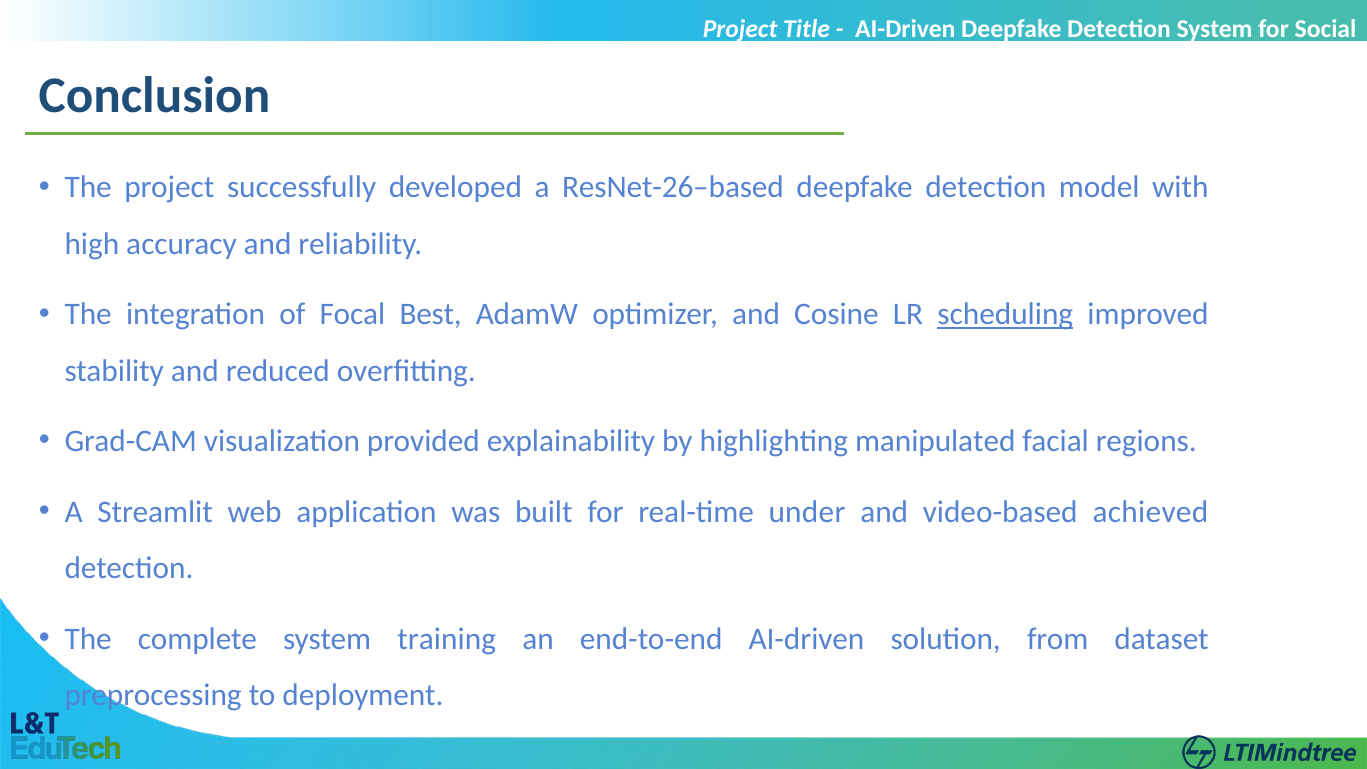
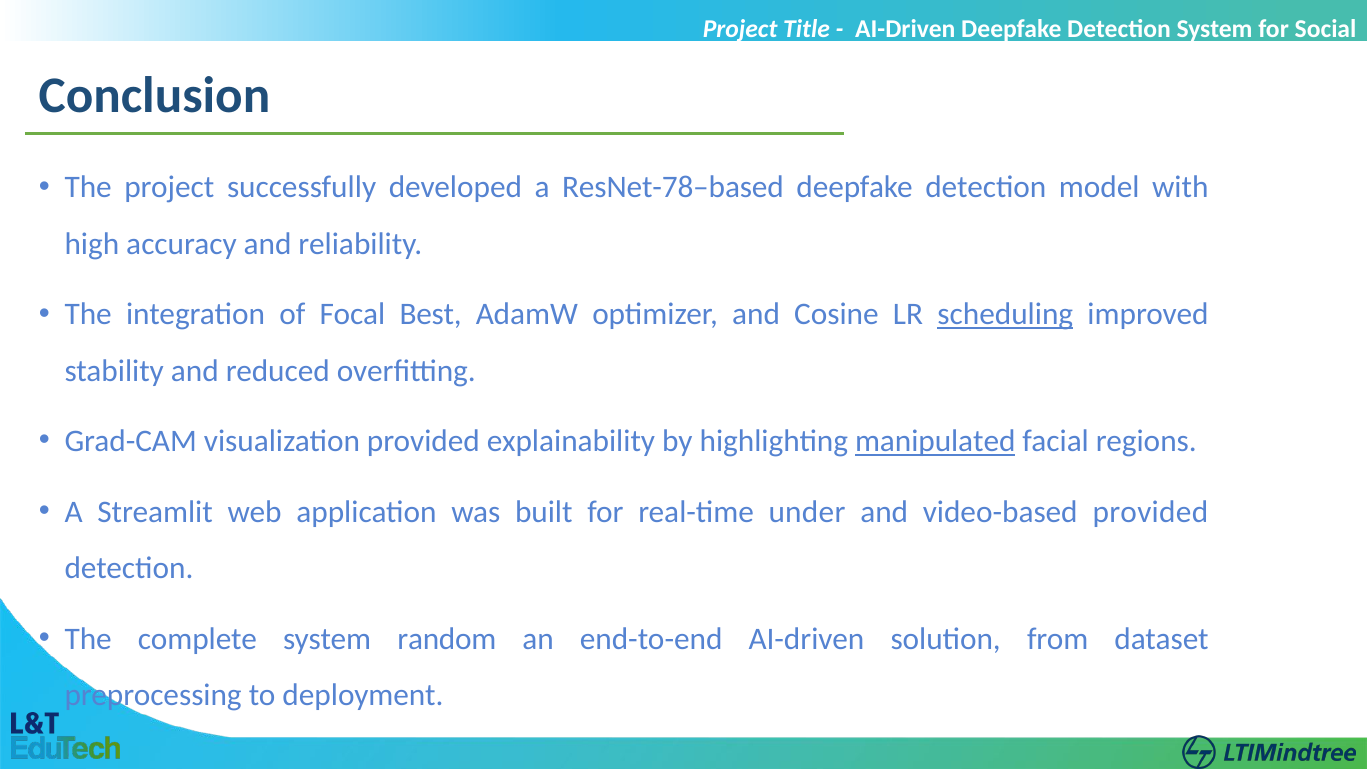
ResNet-26–based: ResNet-26–based -> ResNet-78–based (673, 187)
manipulated underline: none -> present (935, 441)
video-based achieved: achieved -> provided (1150, 512)
training: training -> random (447, 639)
